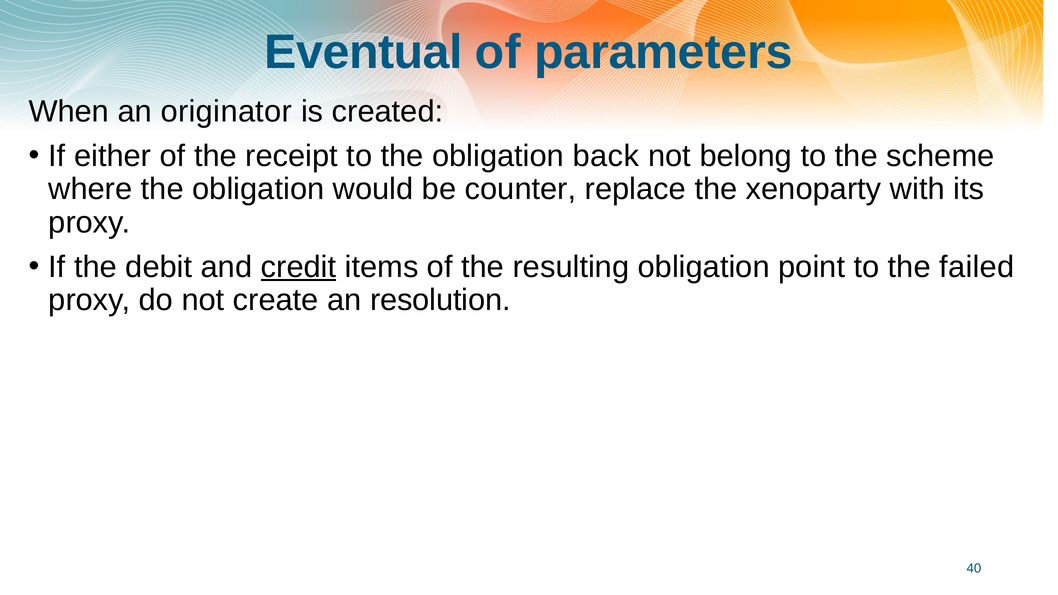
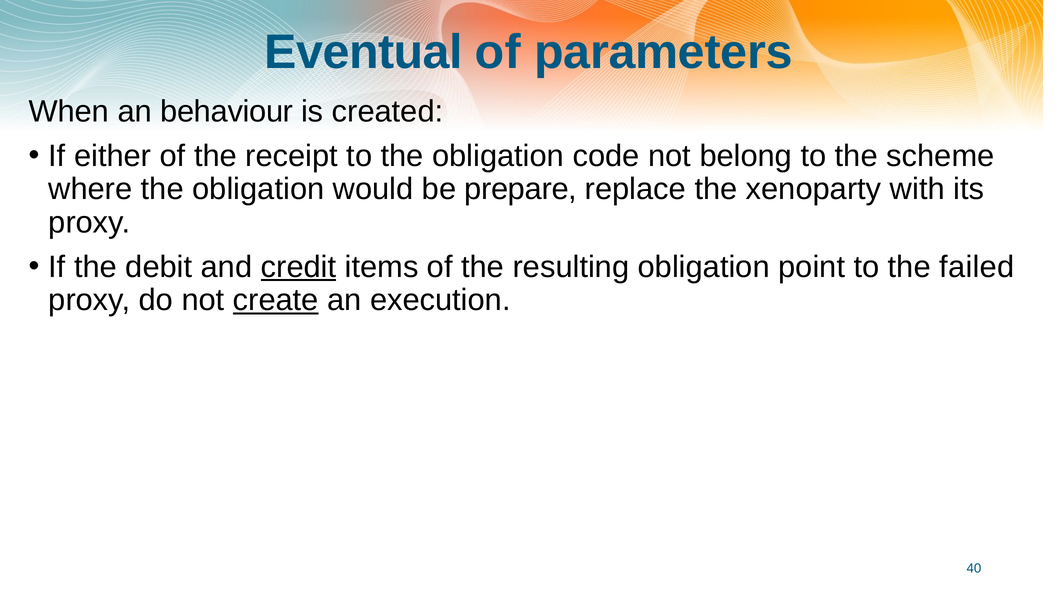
originator: originator -> behaviour (227, 112)
back: back -> code (606, 156)
counter: counter -> prepare (521, 189)
create underline: none -> present (276, 300)
resolution: resolution -> execution (440, 300)
